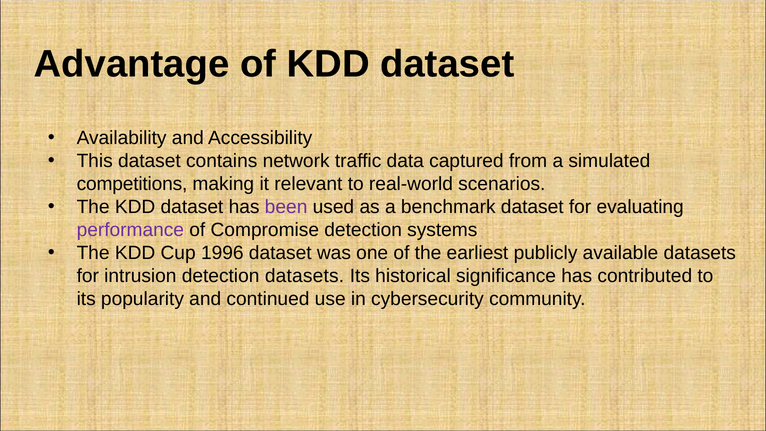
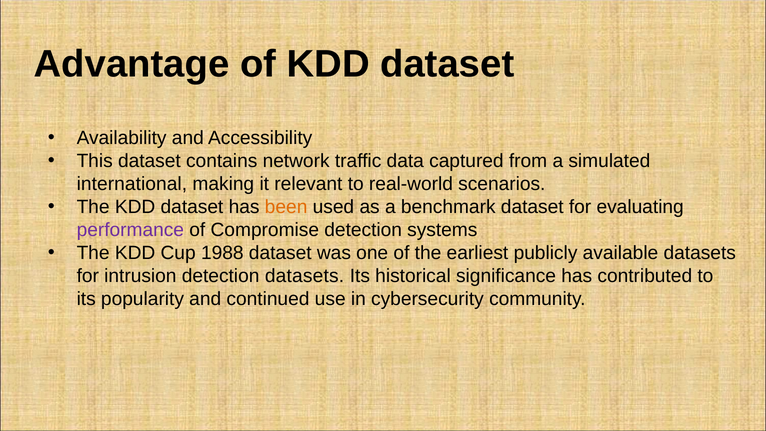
competitions: competitions -> international (132, 184)
been colour: purple -> orange (286, 207)
1996: 1996 -> 1988 (222, 253)
